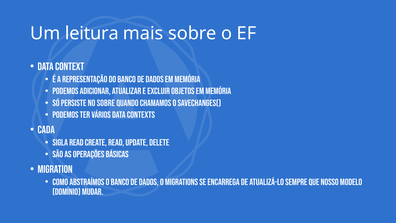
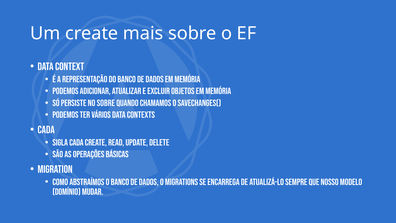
Um leitura: leitura -> create (92, 33)
Sigla read: read -> cada (76, 142)
